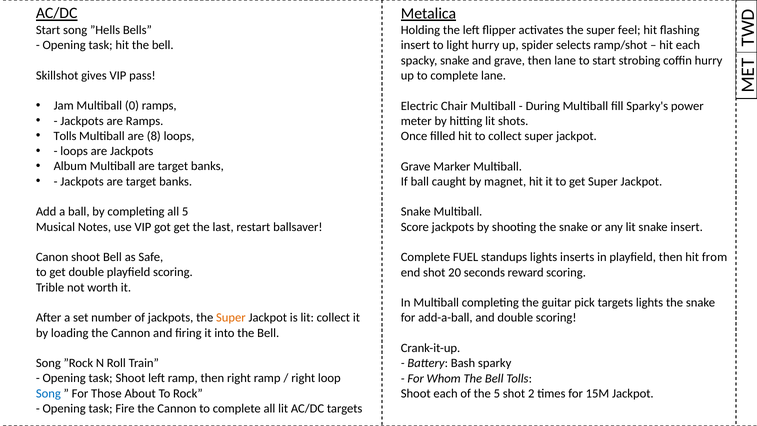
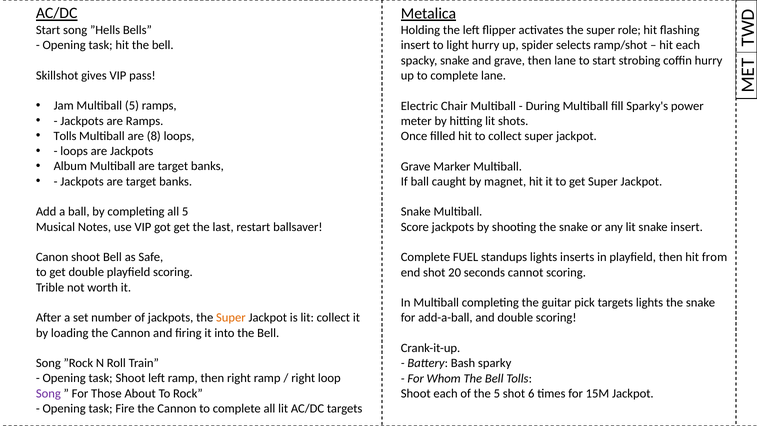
feel: feel -> role (629, 30)
Multiball 0: 0 -> 5 (132, 106)
reward: reward -> cannot (526, 272)
Song colour: blue -> purple (48, 393)
2: 2 -> 6 (531, 393)
